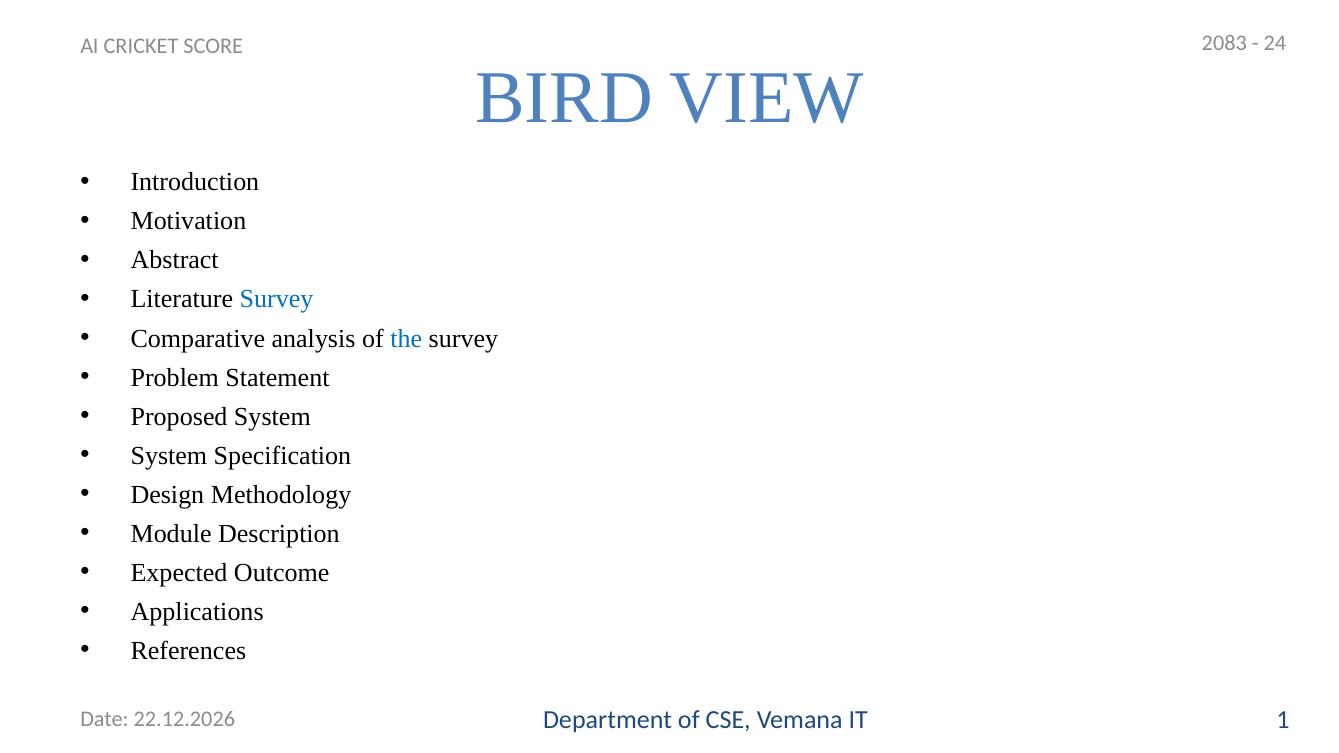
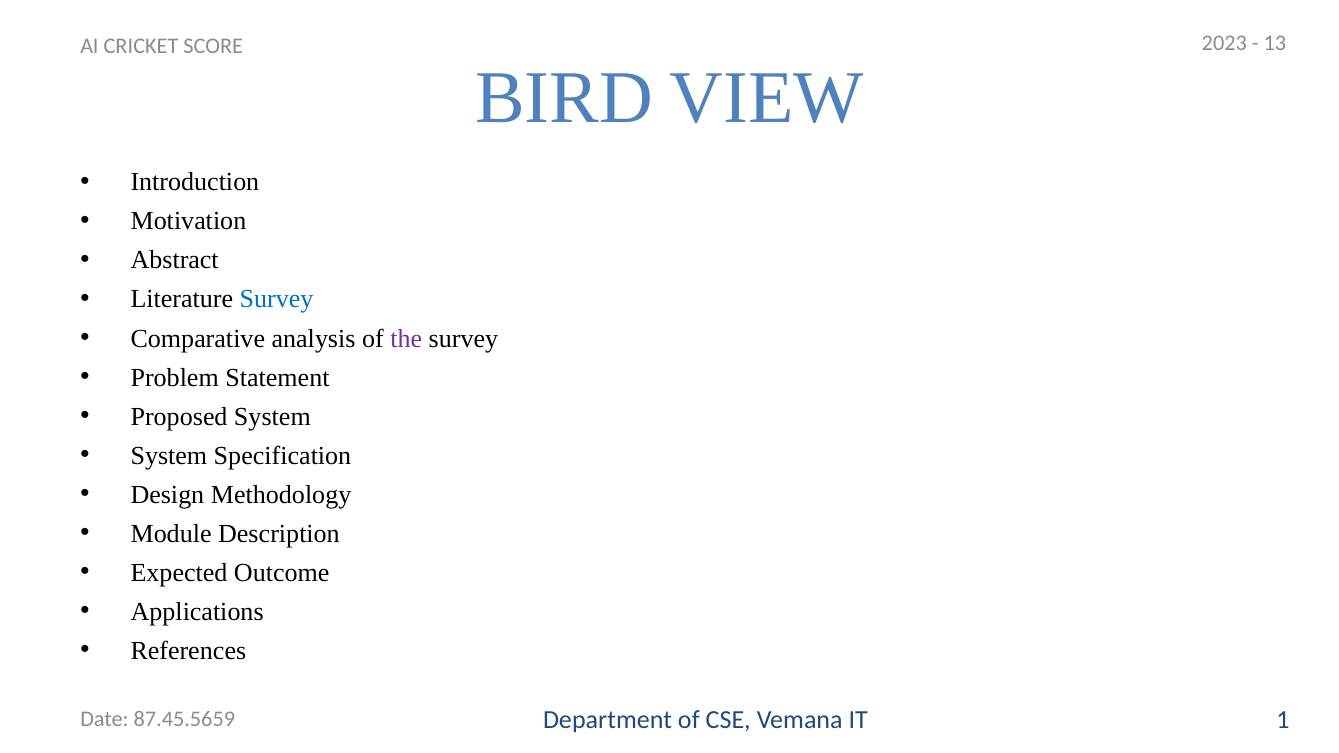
2083: 2083 -> 2023 (1224, 43)
24: 24 -> 13 (1275, 43)
the colour: blue -> purple (406, 339)
22.12.2026: 22.12.2026 -> 87.45.5659 (184, 720)
